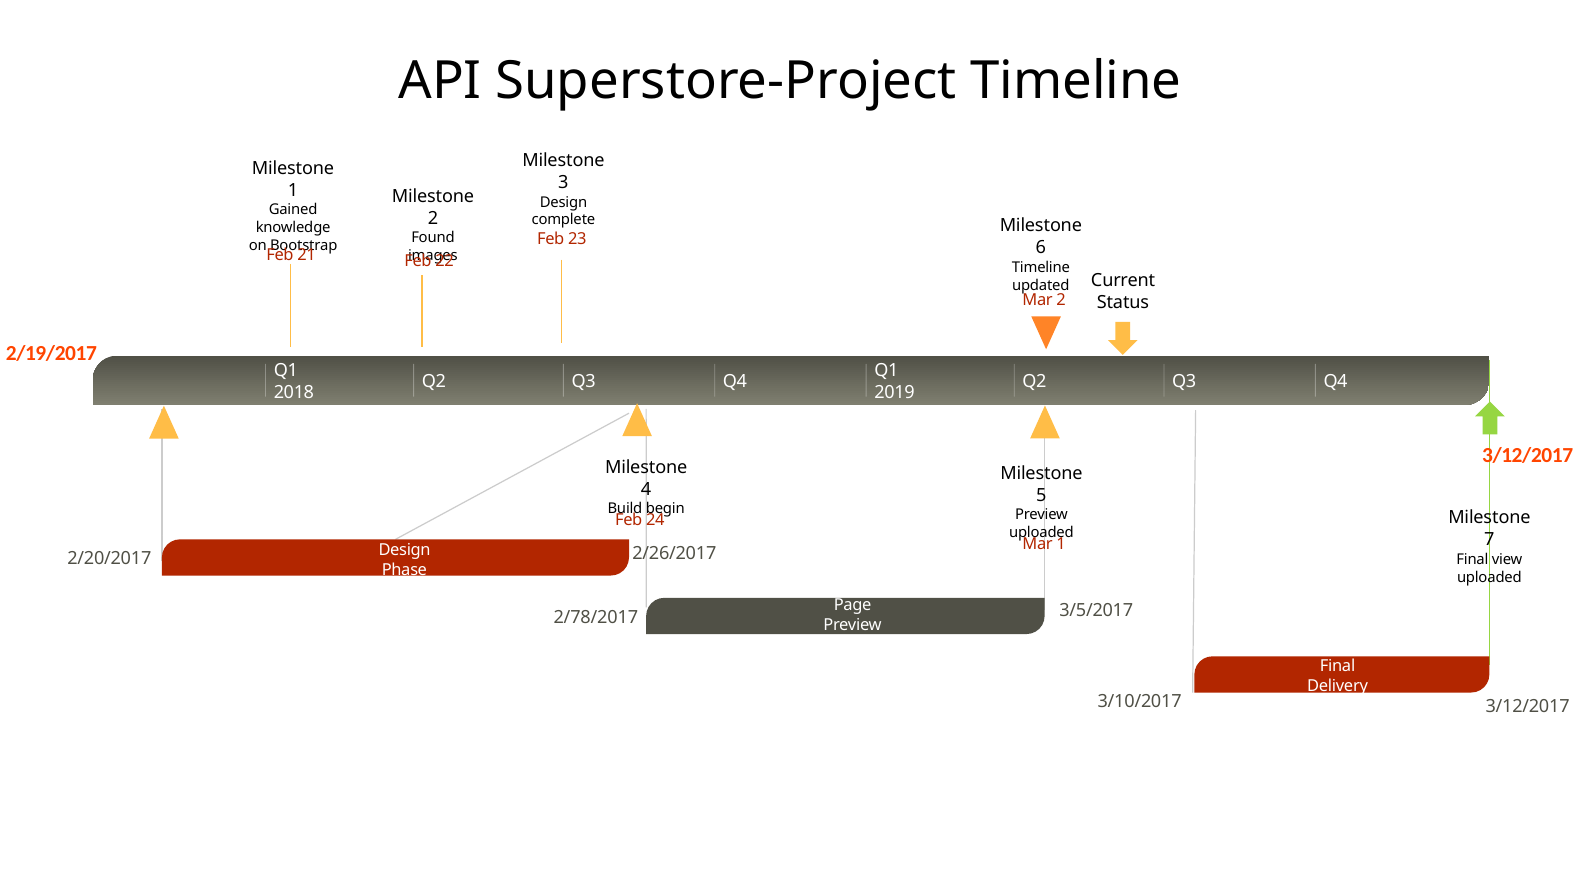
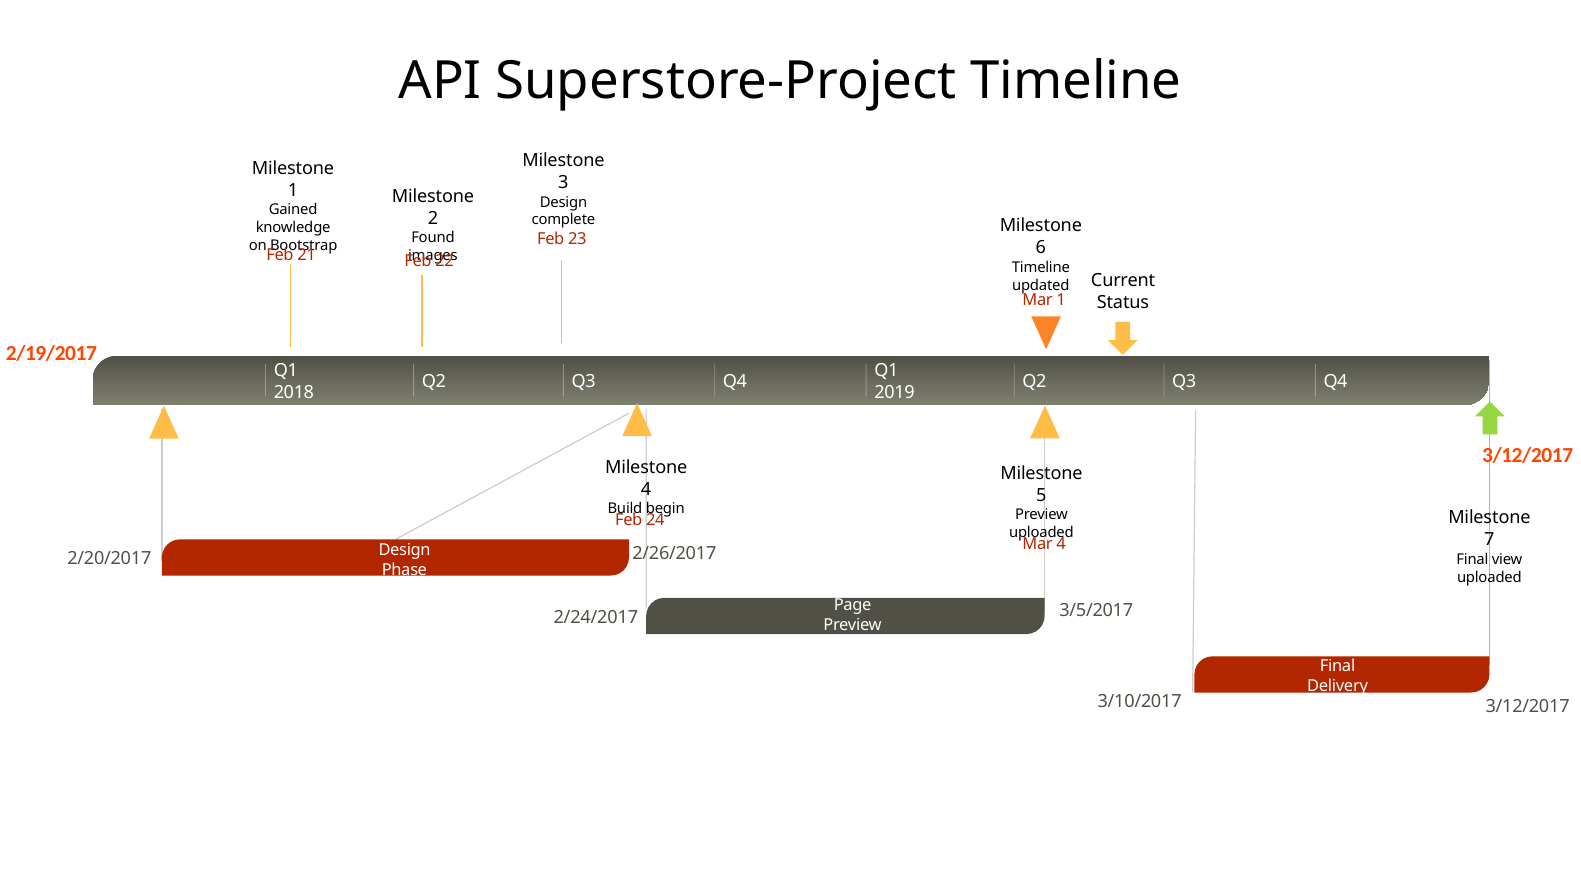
Mar 2: 2 -> 1 (1061, 300)
Mar 1: 1 -> 4 (1061, 545)
2/78/2017: 2/78/2017 -> 2/24/2017 (596, 617)
